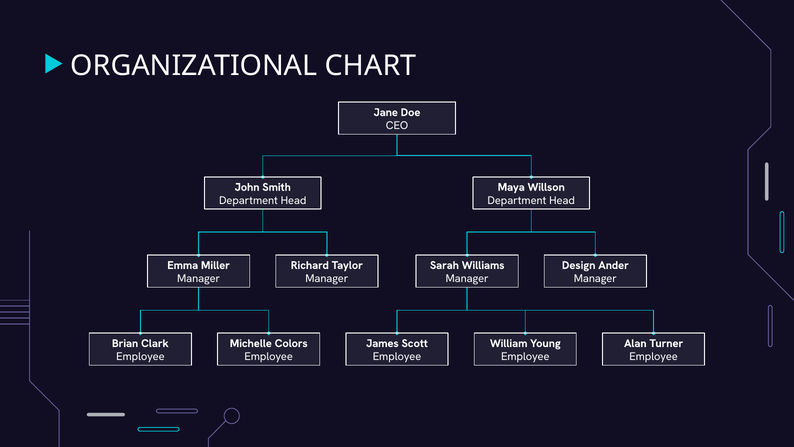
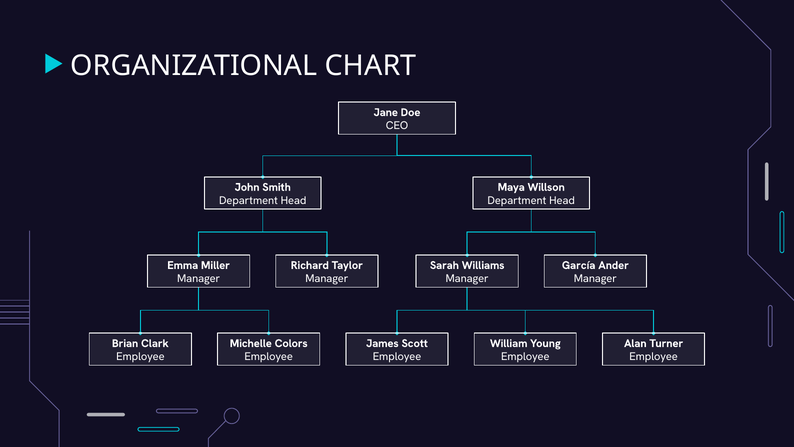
Design: Design -> García (579, 265)
